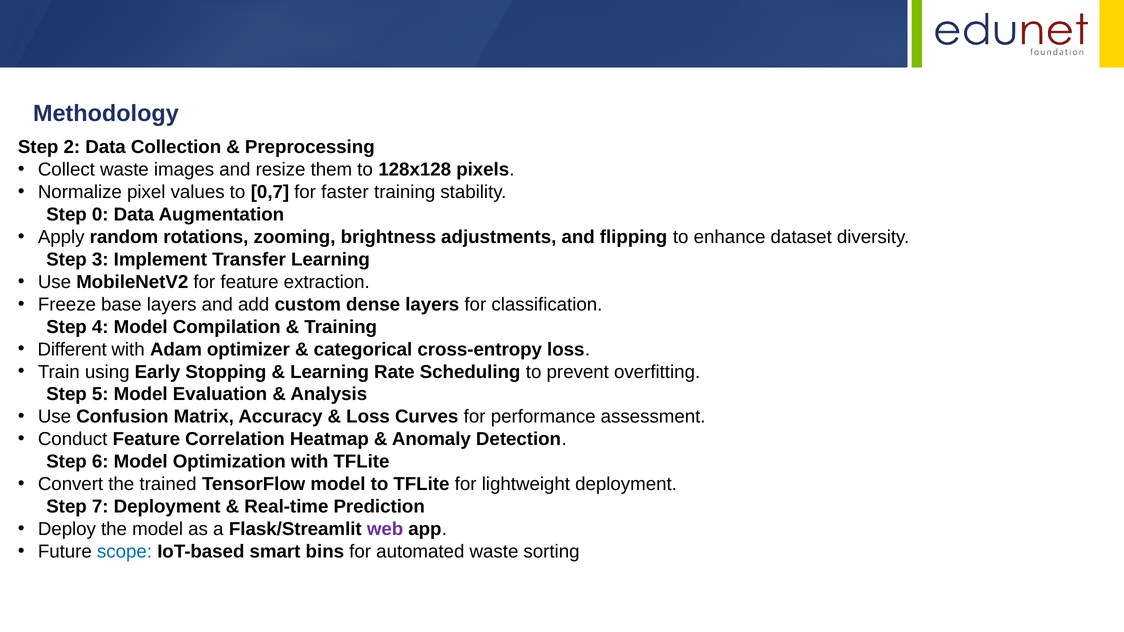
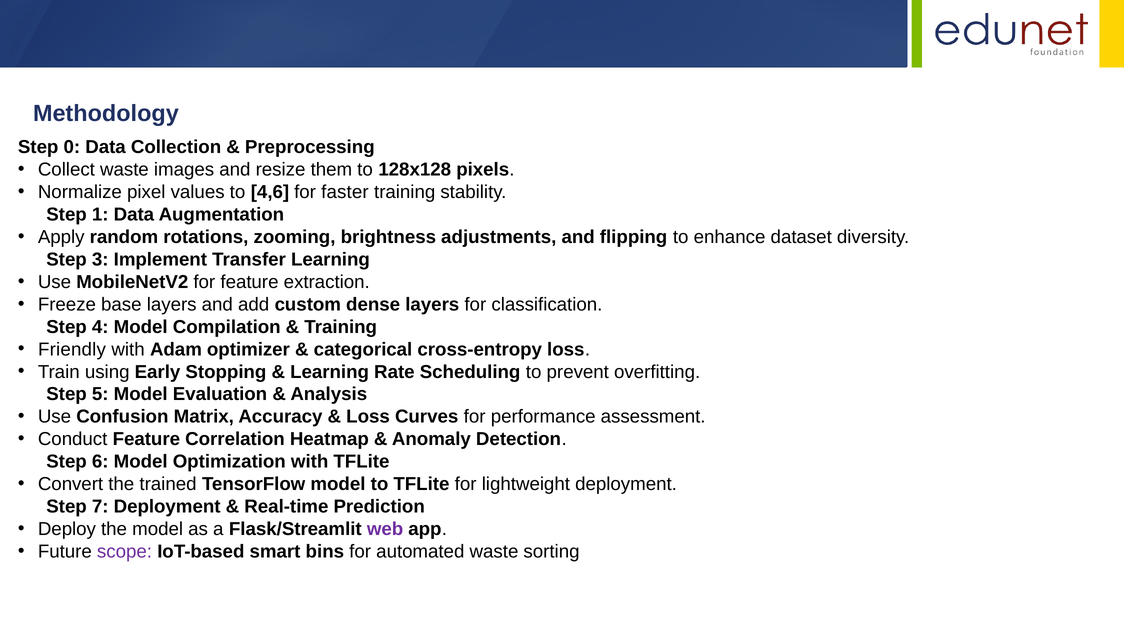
2: 2 -> 0 (72, 147)
0,7: 0,7 -> 4,6 (270, 192)
0: 0 -> 1 (100, 215)
Different: Different -> Friendly (72, 350)
scope colour: blue -> purple (125, 552)
